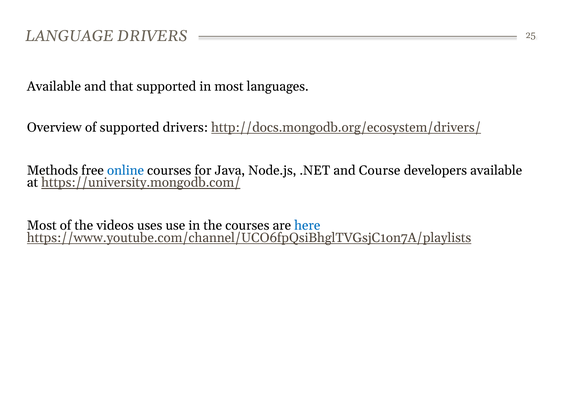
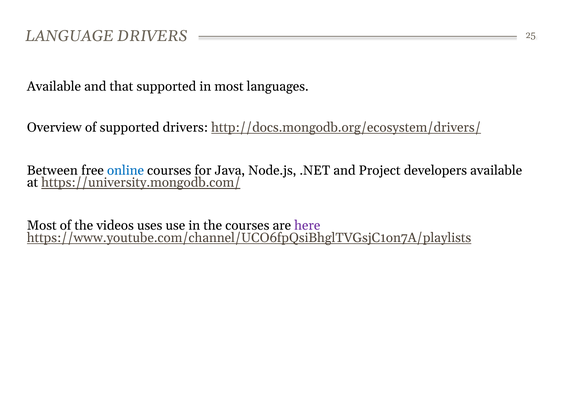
Methods: Methods -> Between (52, 171)
Course: Course -> Project (380, 171)
here colour: blue -> purple (307, 226)
